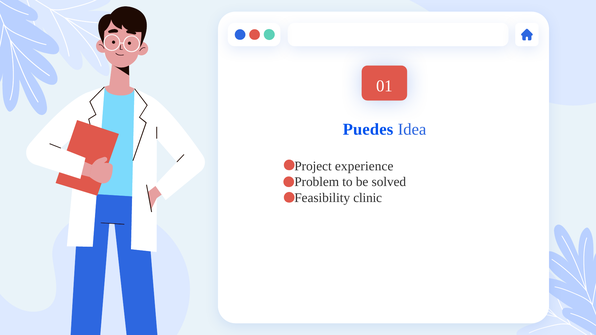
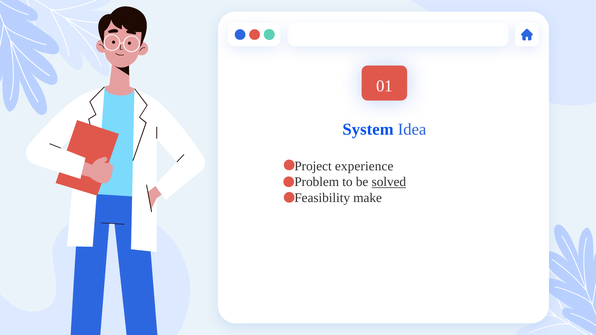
Puedes: Puedes -> System (368, 130)
solved underline: none -> present (389, 182)
clinic: clinic -> make (368, 198)
